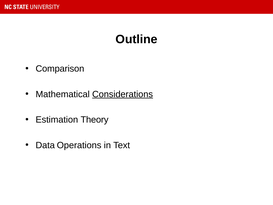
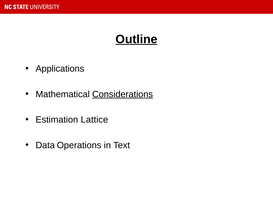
Outline underline: none -> present (136, 39)
Comparison: Comparison -> Applications (60, 69)
Theory: Theory -> Lattice (94, 120)
